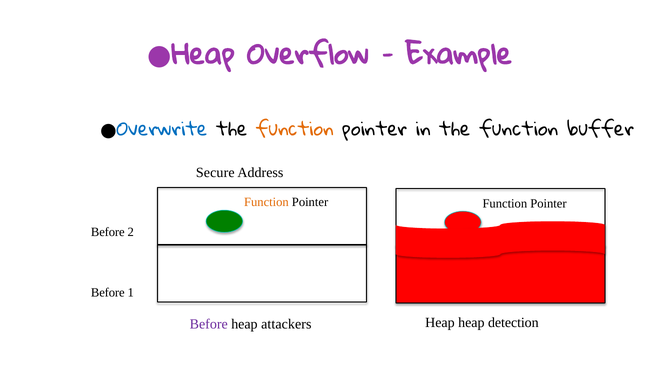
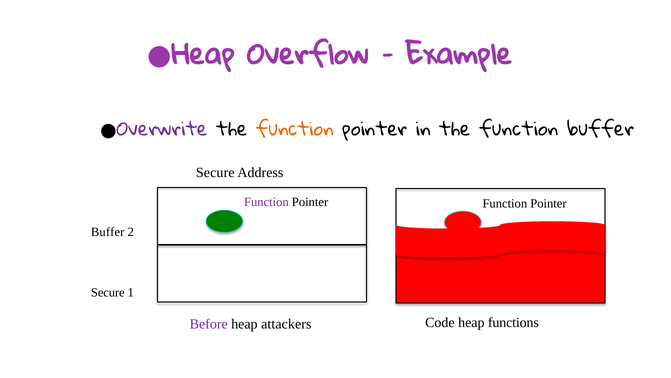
Overwrite colour: blue -> purple (162, 129)
Function colour: orange -> purple (266, 202)
Before: Before -> Buffer (108, 232)
Before: Before -> Secure (108, 292)
Heap: Heap -> Code (440, 322)
detection: detection -> functions (513, 322)
